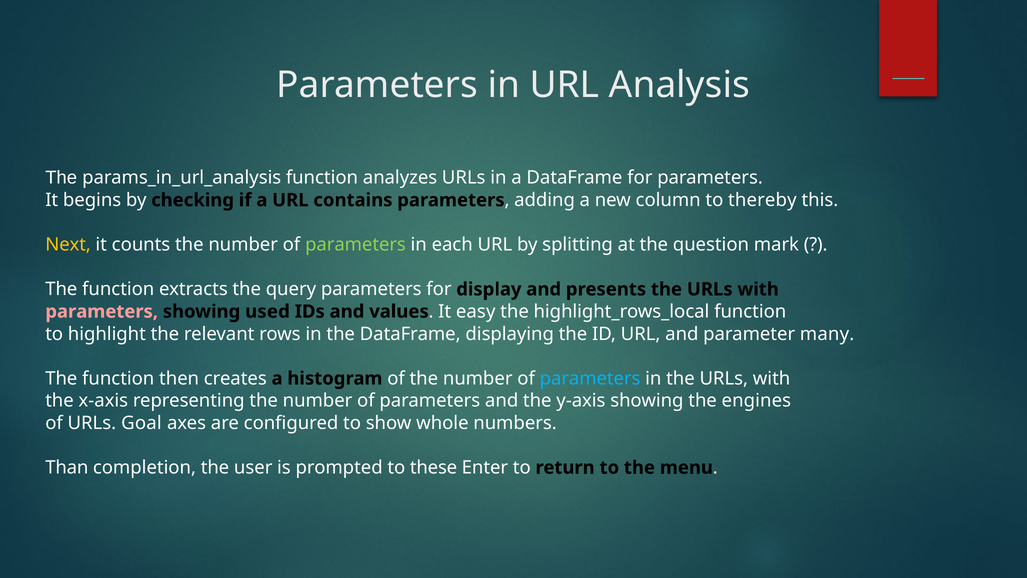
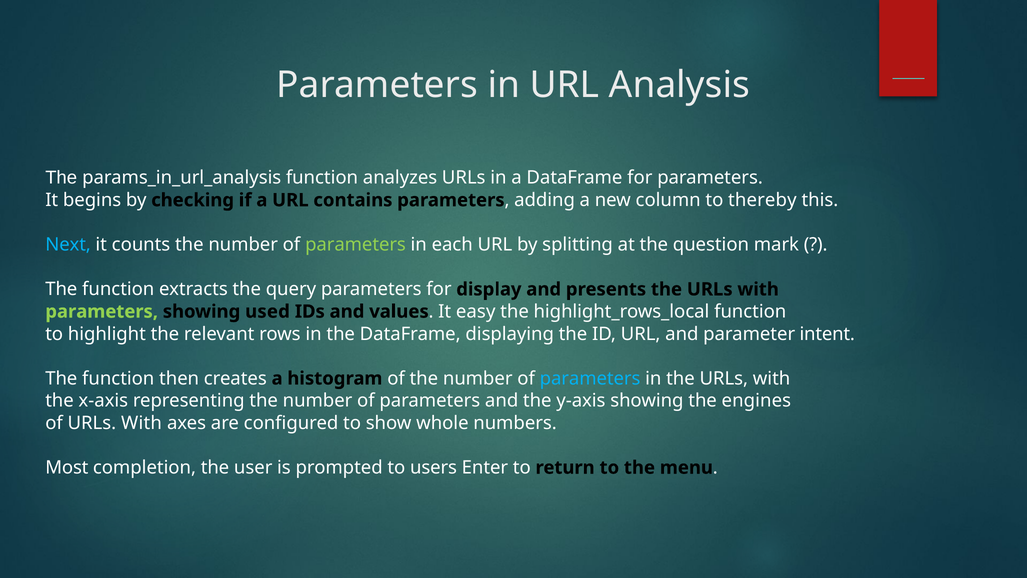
Next colour: yellow -> light blue (68, 245)
parameters colour: pink -> light green (102, 311)
many: many -> intent (827, 334)
of URLs Goal: Goal -> With (141, 423)
Than: Than -> Most (67, 467)
these: these -> users (434, 467)
